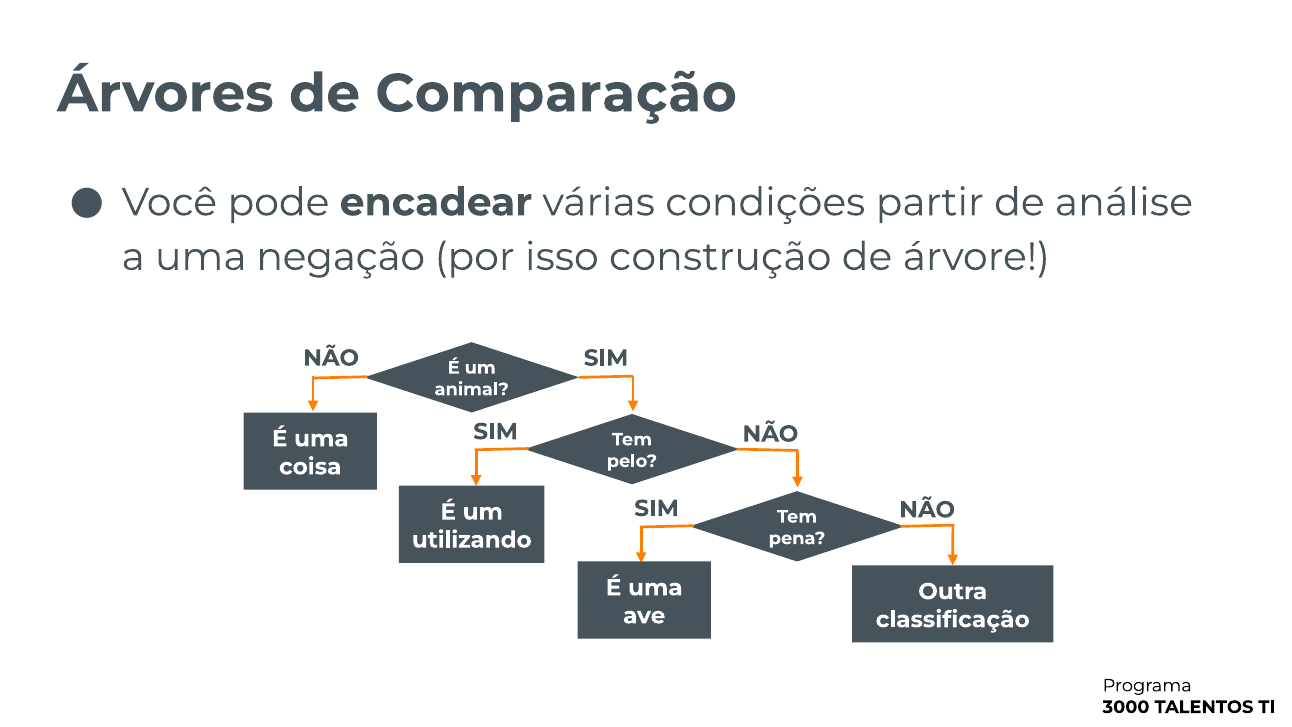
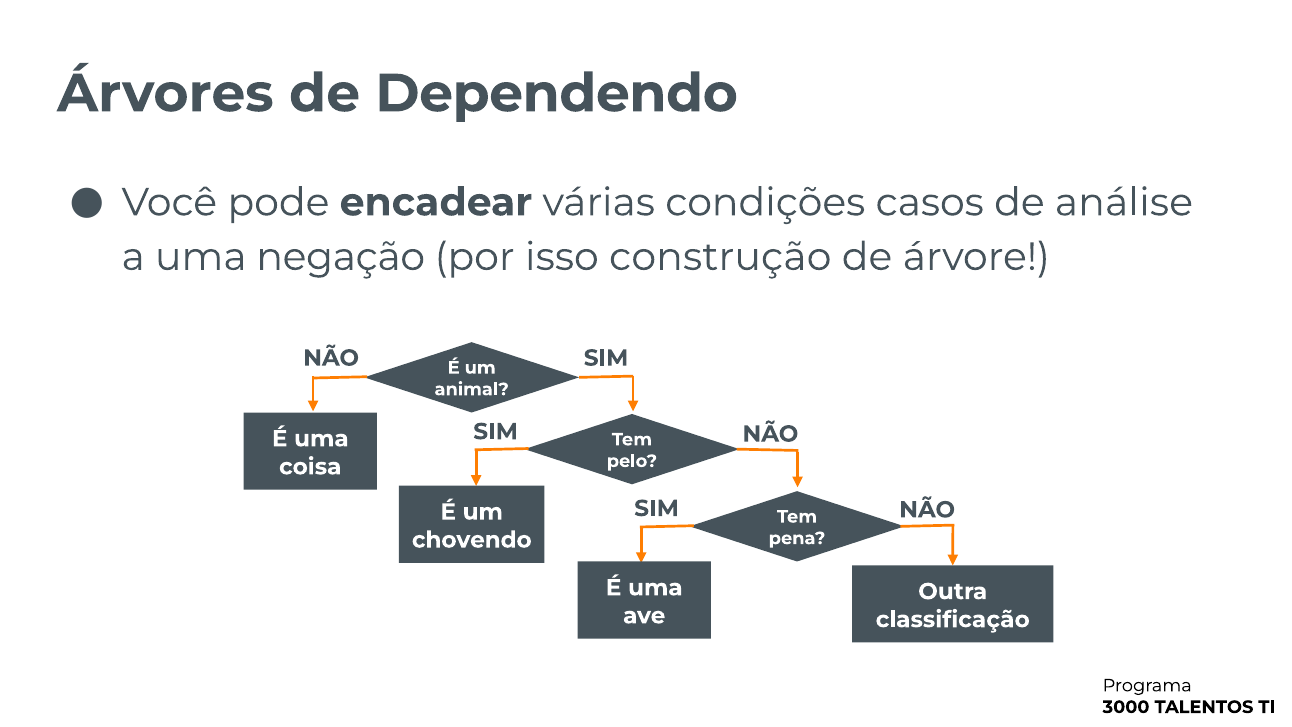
Comparação: Comparação -> Dependendo (557, 94)
partir: partir -> casos (930, 202)
utilizando: utilizando -> chovendo (472, 540)
